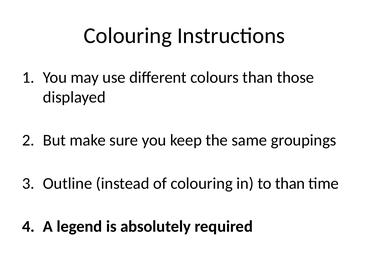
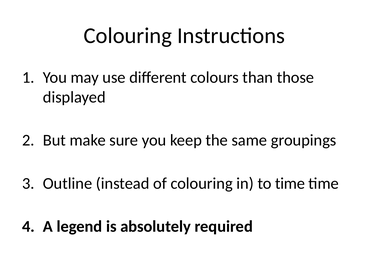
to than: than -> time (290, 183)
